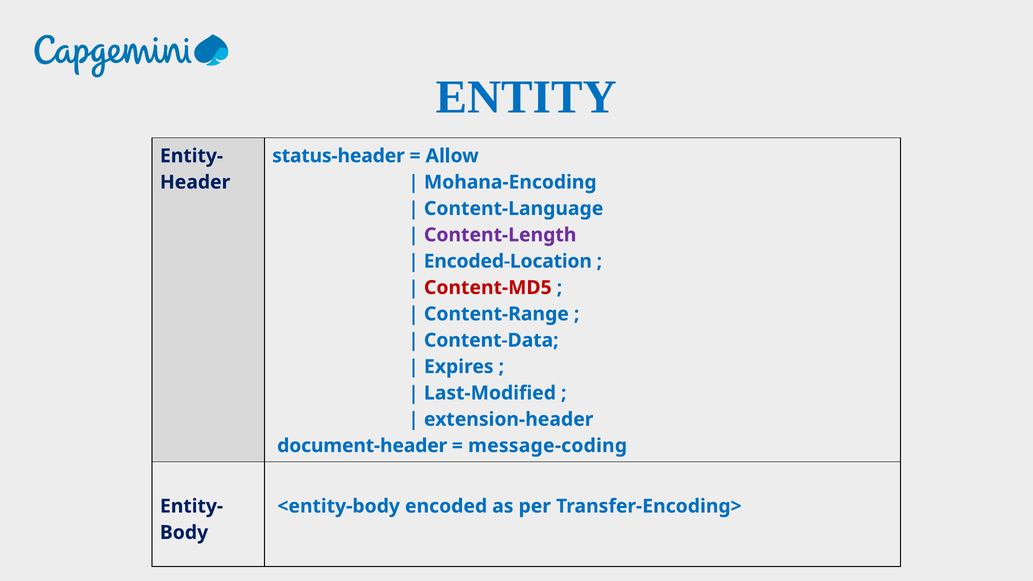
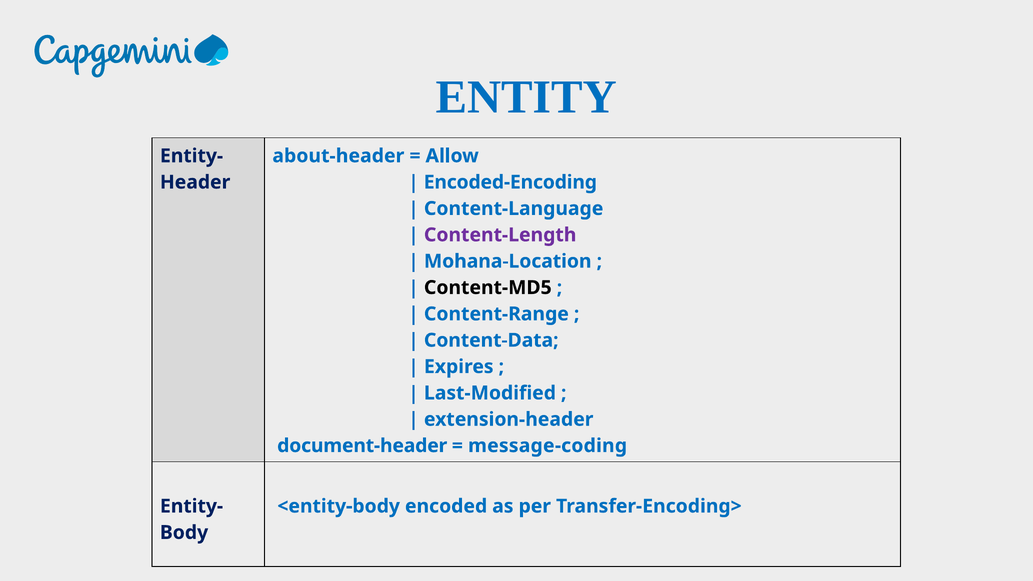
status-header: status-header -> about-header (338, 156)
Mohana-Encoding: Mohana-Encoding -> Encoded-Encoding (510, 182)
Encoded-Location: Encoded-Location -> Mohana-Location (508, 261)
Content-MD5 colour: red -> black (488, 288)
